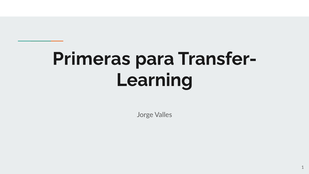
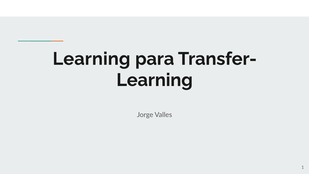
Primeras: Primeras -> Learning (91, 59)
